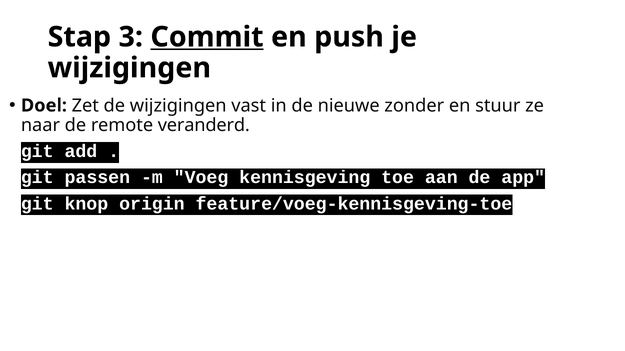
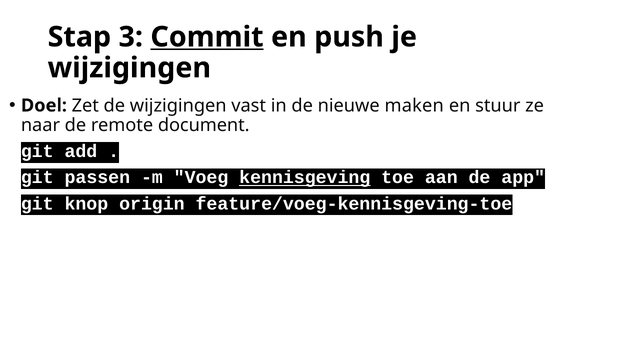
zonder: zonder -> maken (414, 106)
veranderd: veranderd -> document (204, 125)
kennisgeving underline: none -> present (305, 178)
